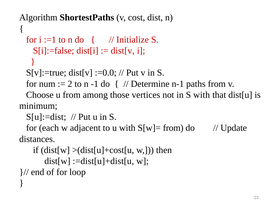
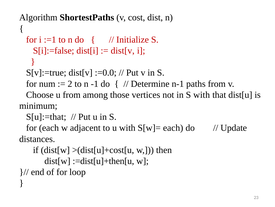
S[u]:=dist: S[u]:=dist -> S[u]:=that (46, 116)
S[w]= from: from -> each (173, 127)
:=dist[u]+dist[u: :=dist[u]+dist[u -> :=dist[u]+then[u (103, 160)
